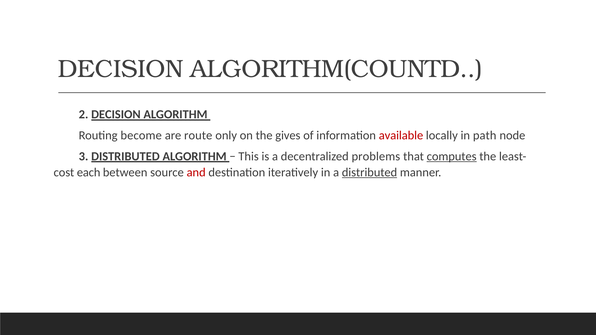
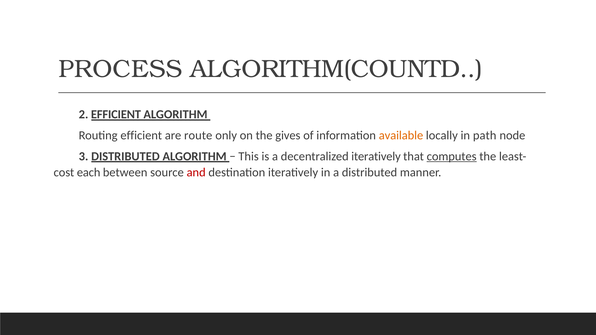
DECISION: DECISION -> PROCESS (120, 69)
2 DECISION: DECISION -> EFFICIENT (116, 115)
Routing become: become -> efficient (141, 136)
available colour: red -> orange (401, 136)
decentralized problems: problems -> iteratively (376, 156)
distributed underline: present -> none (370, 172)
